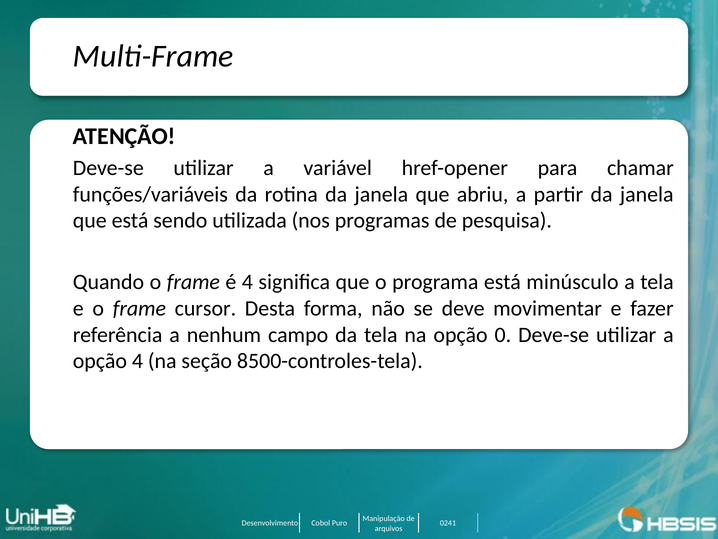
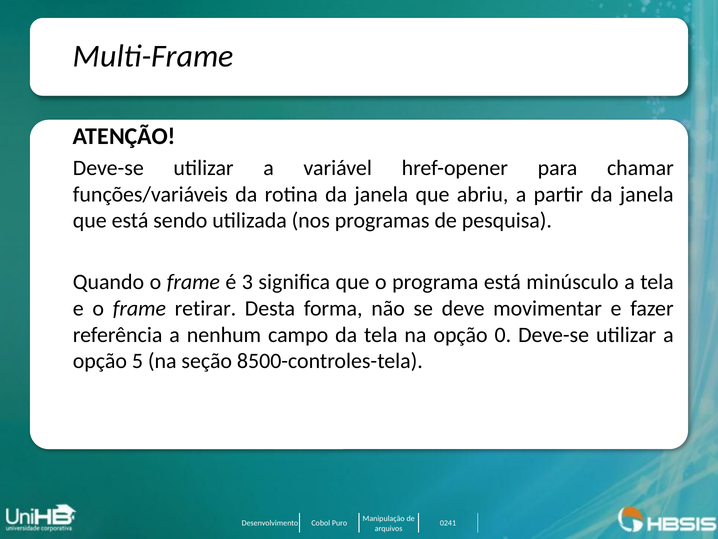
é 4: 4 -> 3 (247, 282)
cursor: cursor -> retirar (205, 308)
opção 4: 4 -> 5 (137, 361)
